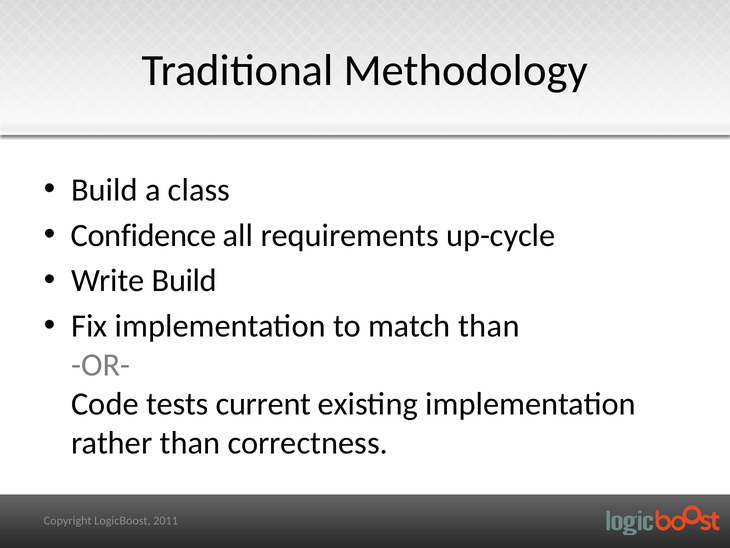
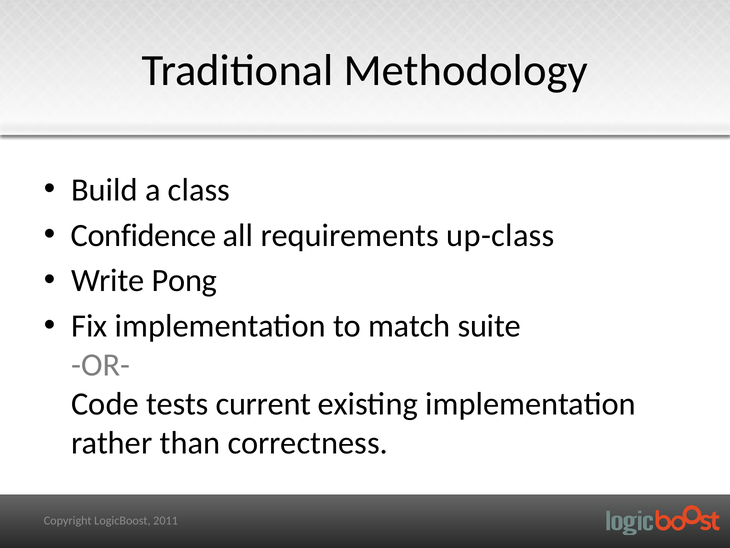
up-cycle: up-cycle -> up-class (501, 235)
Write Build: Build -> Pong (184, 281)
match than: than -> suite (489, 326)
